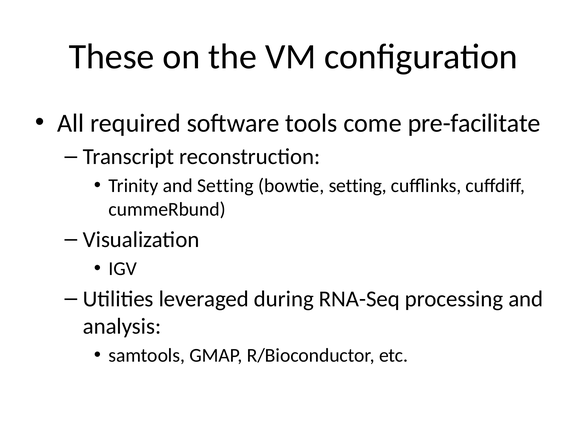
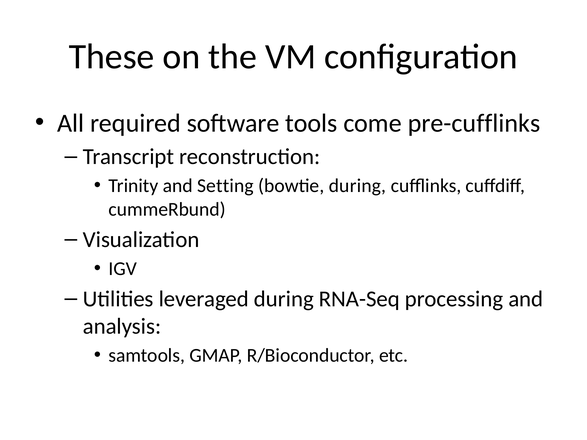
pre-facilitate: pre-facilitate -> pre-cufflinks (474, 123)
bowtie setting: setting -> during (357, 186)
